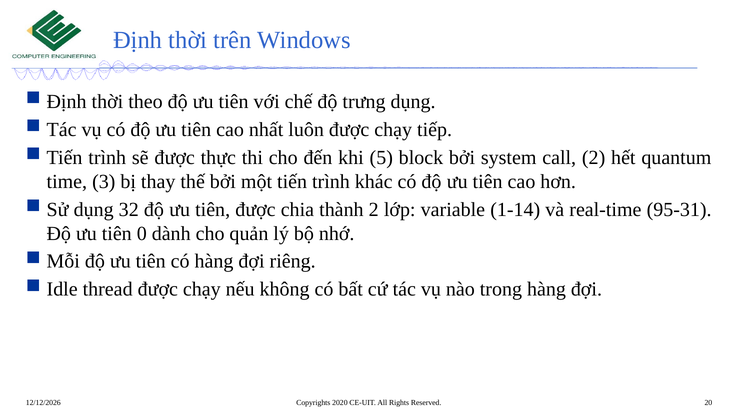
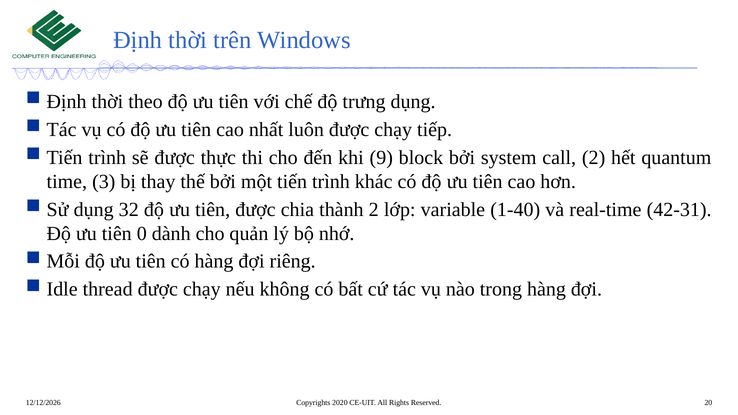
5: 5 -> 9 (381, 158)
1-14: 1-14 -> 1-40 (515, 210)
95-31: 95-31 -> 42-31 (679, 210)
